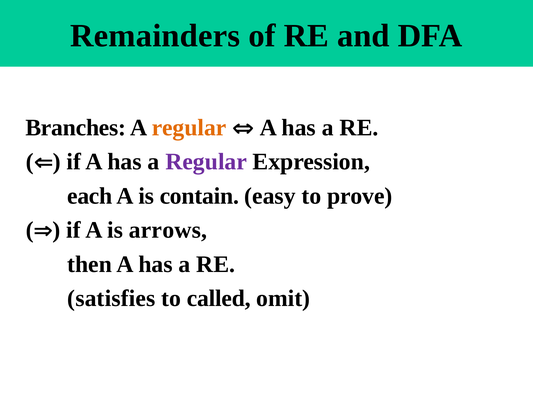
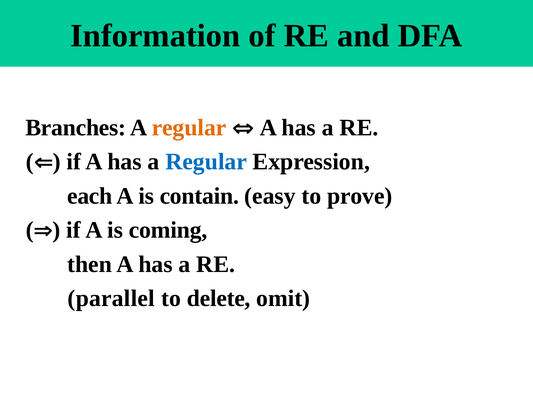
Remainders: Remainders -> Information (155, 36)
Regular colour: purple -> blue (206, 162)
arrows: arrows -> coming (168, 230)
satisfies: satisfies -> parallel (111, 298)
called: called -> delete (219, 298)
